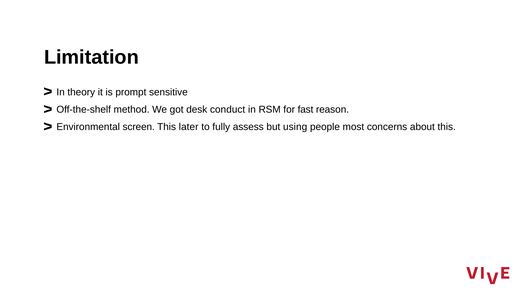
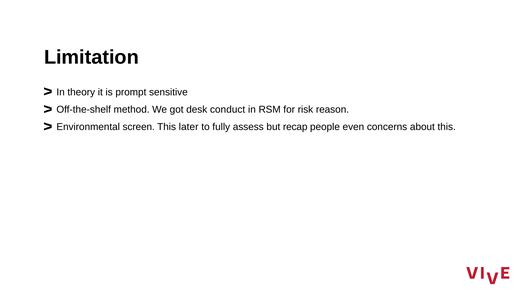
fast: fast -> risk (305, 110)
using: using -> recap (295, 127)
most: most -> even (353, 127)
